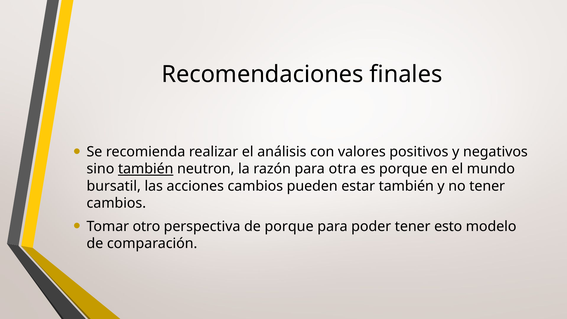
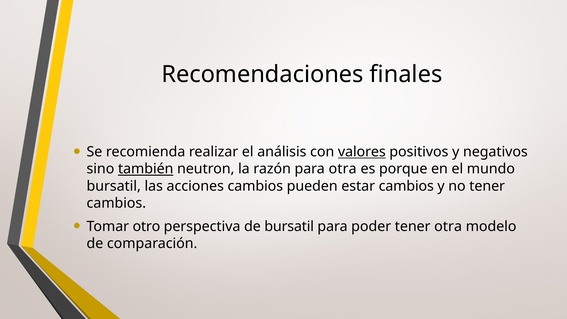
valores underline: none -> present (362, 152)
estar también: también -> cambios (406, 186)
de porque: porque -> bursatil (289, 226)
tener esto: esto -> otra (448, 226)
